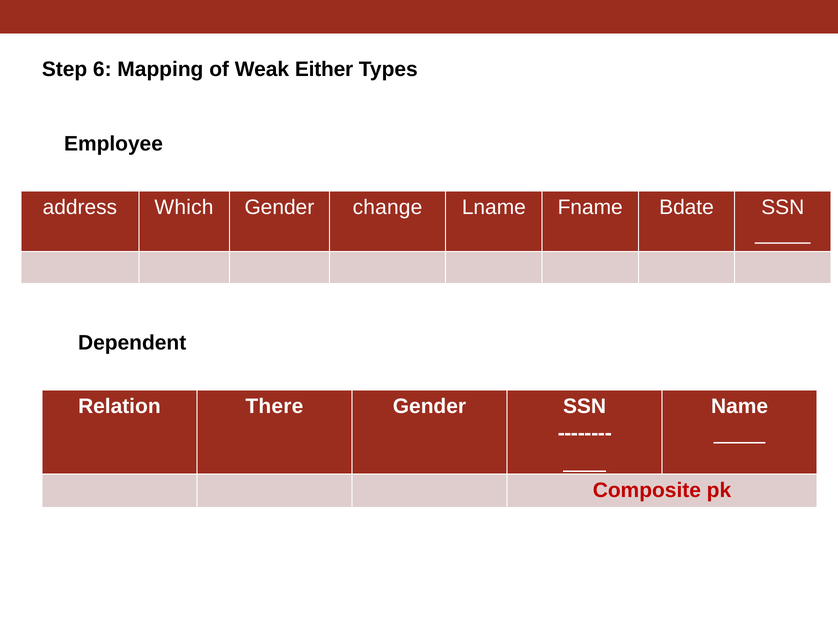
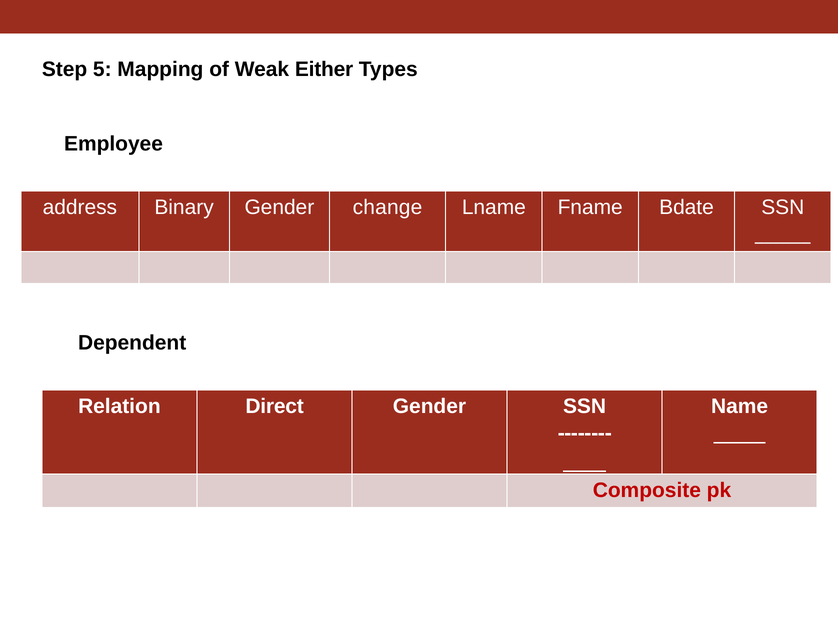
6: 6 -> 5 (102, 69)
Which: Which -> Binary (184, 207)
There: There -> Direct (275, 406)
